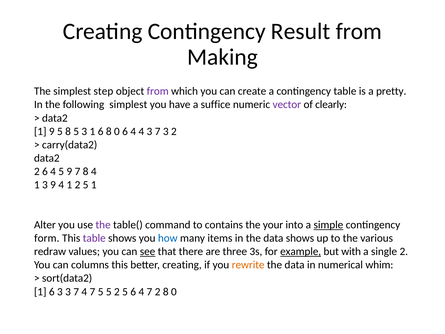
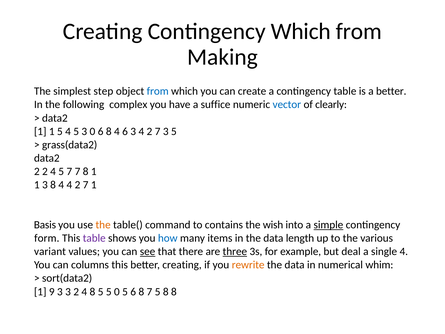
Contingency Result: Result -> Which (301, 32)
from colour: purple -> blue (158, 91)
a pretty: pretty -> better (391, 91)
following simplest: simplest -> complex (128, 105)
vector colour: purple -> blue (287, 105)
9: 9 -> 1 (52, 131)
5 8: 8 -> 4 (68, 131)
3 1: 1 -> 0 (92, 131)
6 8 0: 0 -> 4 (117, 131)
4: 4 -> 3 (133, 131)
3: 3 -> 2 (149, 131)
3 2: 2 -> 5 (174, 131)
carry(data2: carry(data2 -> grass(data2 (70, 145)
2 6: 6 -> 2 (45, 171)
5 9: 9 -> 7 (69, 171)
8 4: 4 -> 1 (94, 171)
3 9: 9 -> 8 (53, 185)
1: 1 -> 4 (69, 185)
5: 5 -> 7 (86, 185)
Alter: Alter -> Basis (45, 225)
the colour: purple -> orange (103, 225)
your: your -> wish (273, 225)
data shows: shows -> length (300, 238)
redraw: redraw -> variant (50, 251)
three underline: none -> present (235, 251)
example underline: present -> none (301, 251)
with: with -> deal (351, 251)
single 2: 2 -> 4 (404, 251)
6: 6 -> 9 (52, 291)
3 3 7: 7 -> 2 (76, 291)
7: 7 -> 8 (92, 291)
5 2: 2 -> 0 (117, 291)
5 6 4: 4 -> 8 (141, 291)
7 2: 2 -> 5 (158, 291)
0: 0 -> 8 (174, 291)
